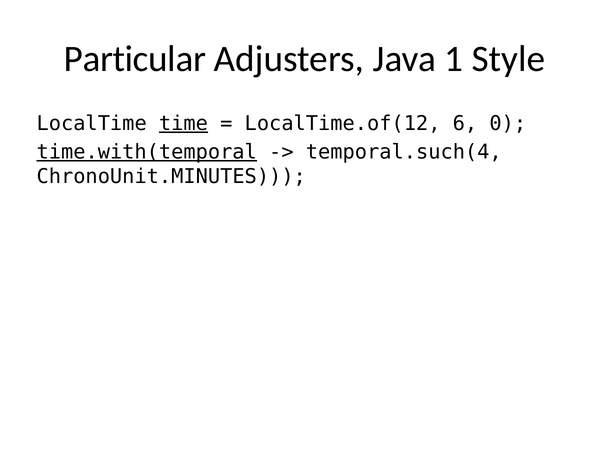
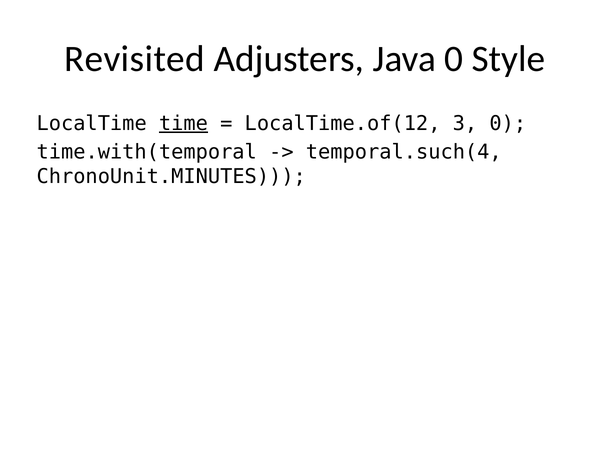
Particular: Particular -> Revisited (134, 59)
Java 1: 1 -> 0 (454, 59)
6: 6 -> 3 (465, 123)
time.with(temporal underline: present -> none (147, 152)
